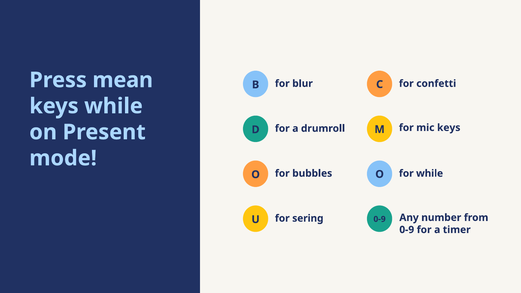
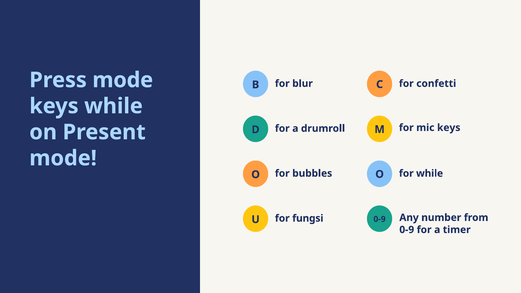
Press mean: mean -> mode (123, 80)
sering: sering -> fungsi (308, 218)
